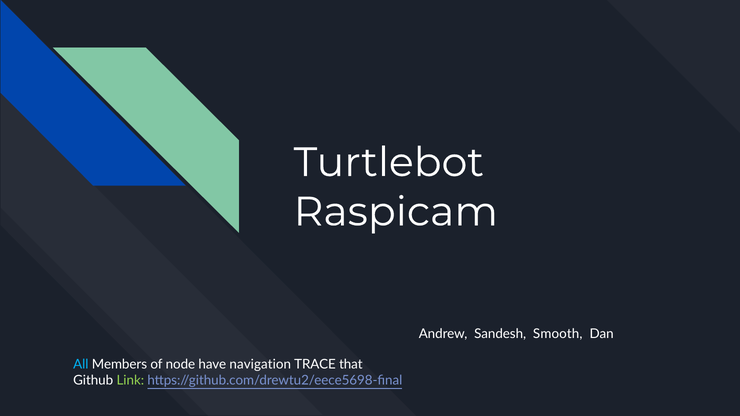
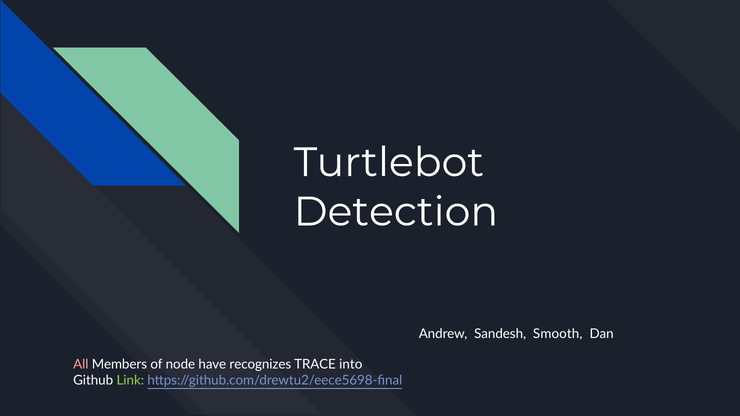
Raspicam: Raspicam -> Detection (396, 212)
All colour: light blue -> pink (81, 365)
navigation: navigation -> recognizes (260, 365)
that: that -> into (351, 365)
